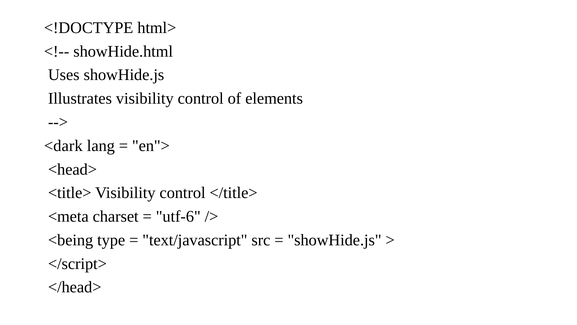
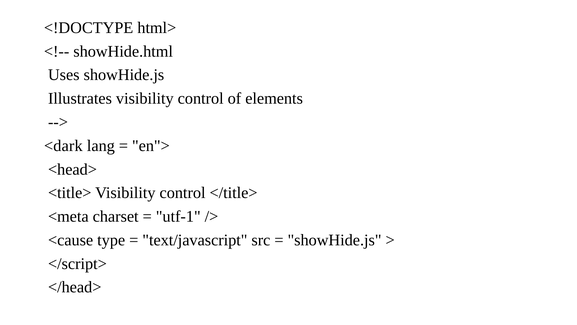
utf-6: utf-6 -> utf-1 (178, 216)
<being: <being -> <cause (71, 240)
